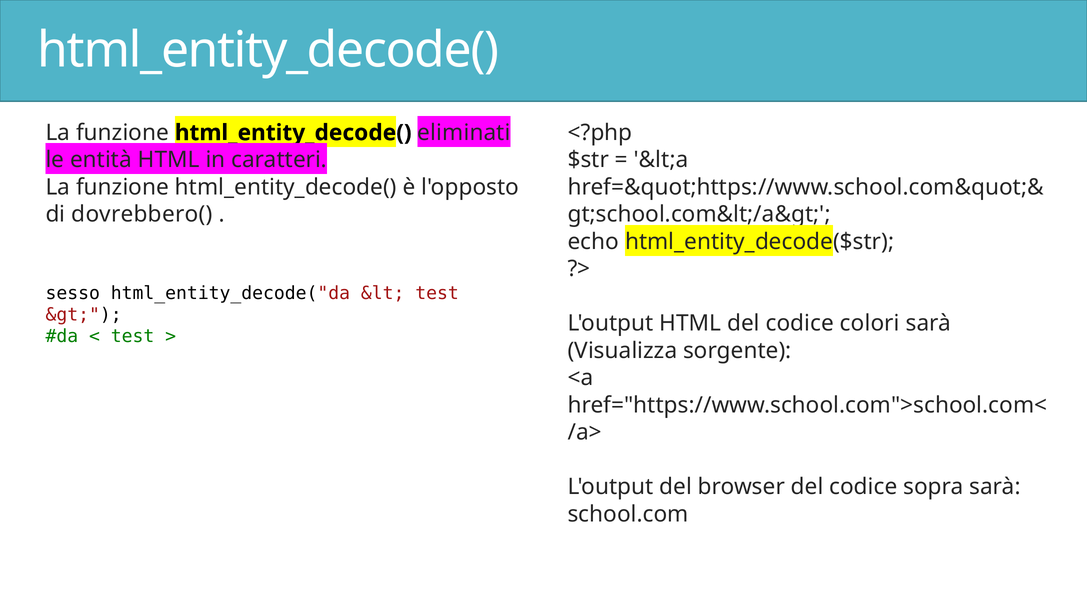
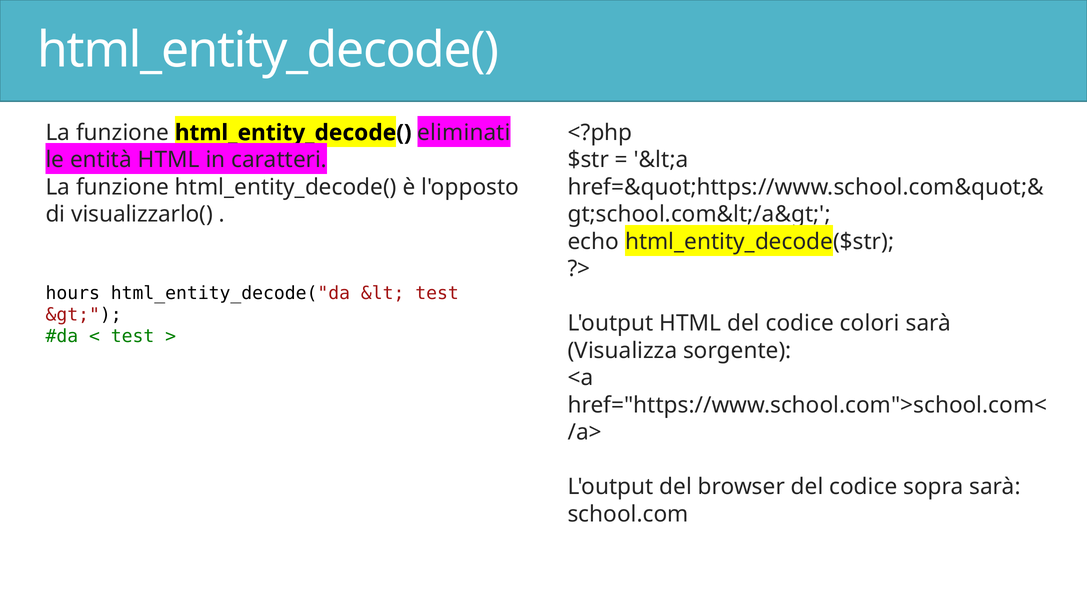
dovrebbero(: dovrebbero( -> visualizzarlo( (142, 214)
sesso: sesso -> hours (73, 293)
